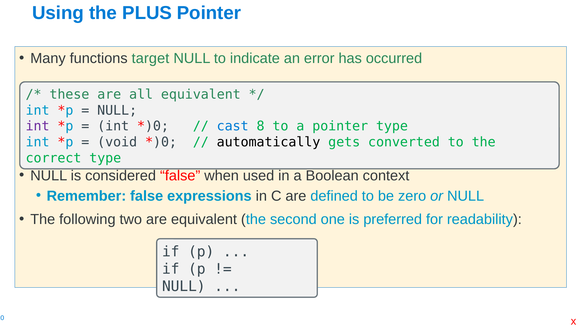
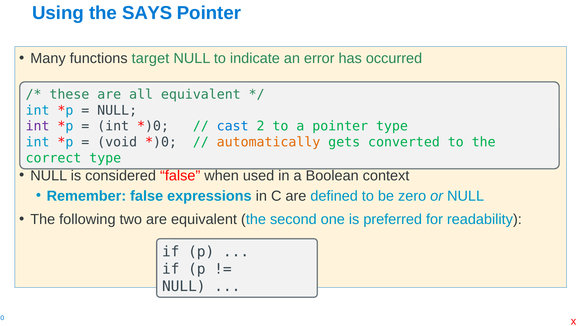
PLUS: PLUS -> SAYS (147, 13)
8: 8 -> 2 (261, 126)
automatically colour: black -> orange (269, 142)
